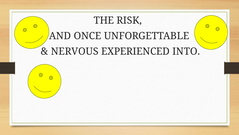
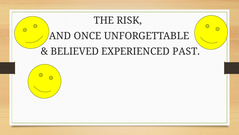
NERVOUS: NERVOUS -> BELIEVED (75, 51)
INTO: INTO -> PAST (186, 51)
